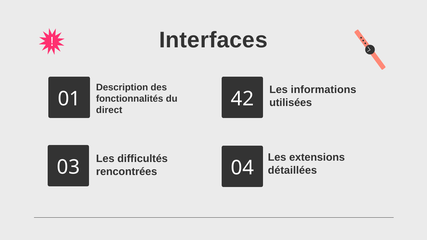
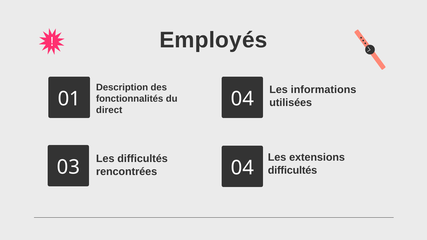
Interfaces: Interfaces -> Employés (213, 40)
01 42: 42 -> 04 (242, 99)
détaillées: détaillées -> difficultés (292, 170)
